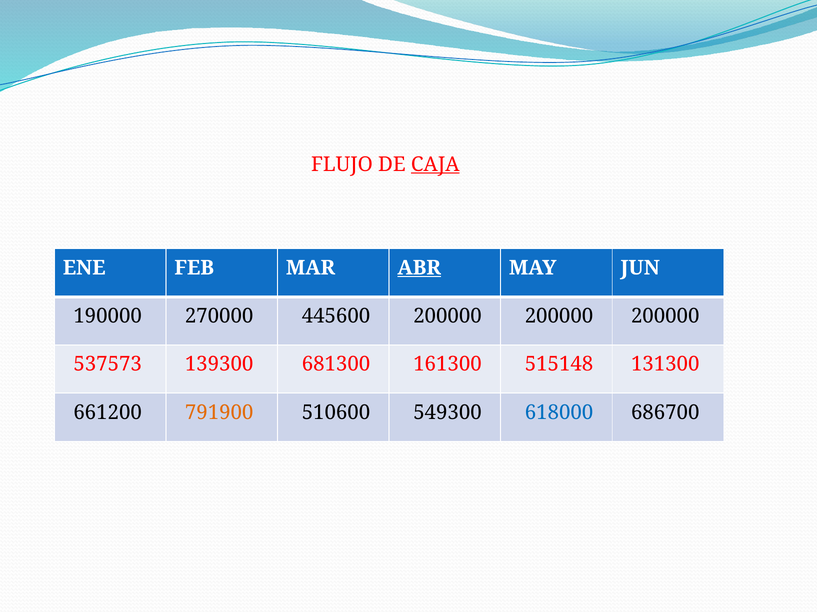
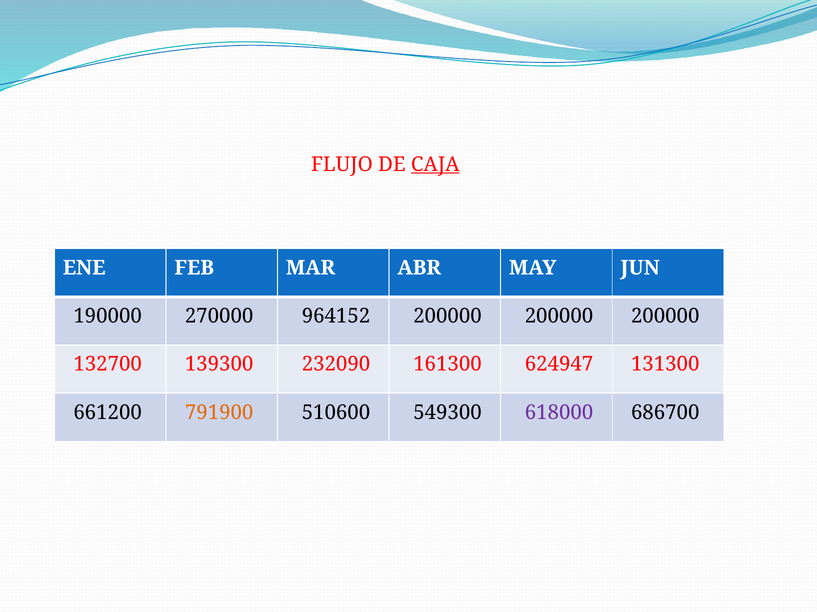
ABR underline: present -> none (419, 268)
445600: 445600 -> 964152 (336, 316)
537573: 537573 -> 132700 (108, 365)
681300: 681300 -> 232090 (336, 365)
515148: 515148 -> 624947 (559, 365)
618000 colour: blue -> purple (559, 413)
